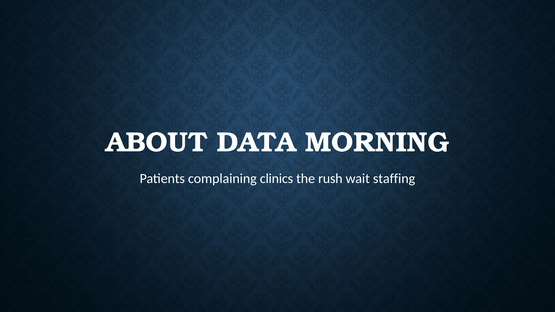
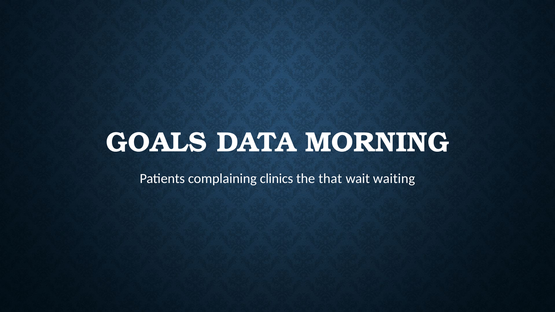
ABOUT: ABOUT -> GOALS (156, 143)
rush: rush -> that (330, 179)
staffing: staffing -> waiting (394, 179)
